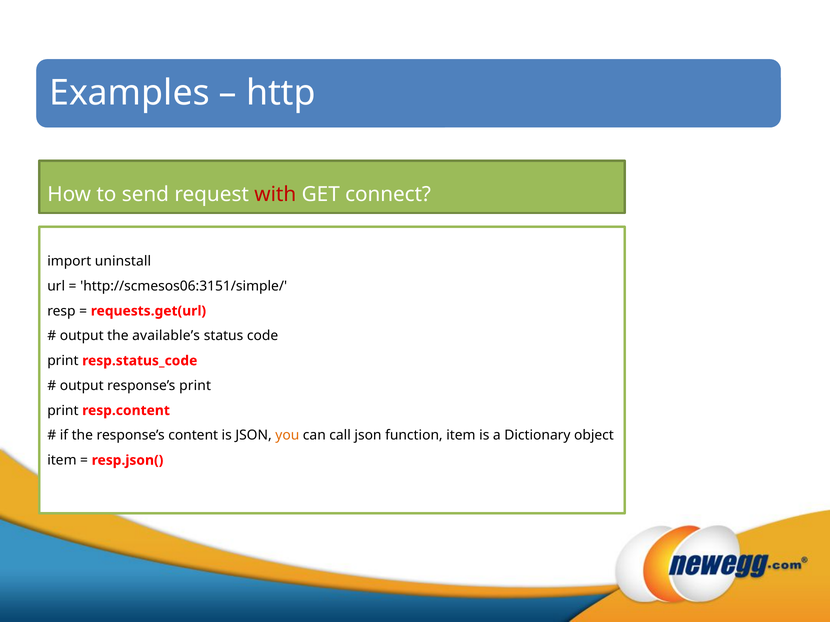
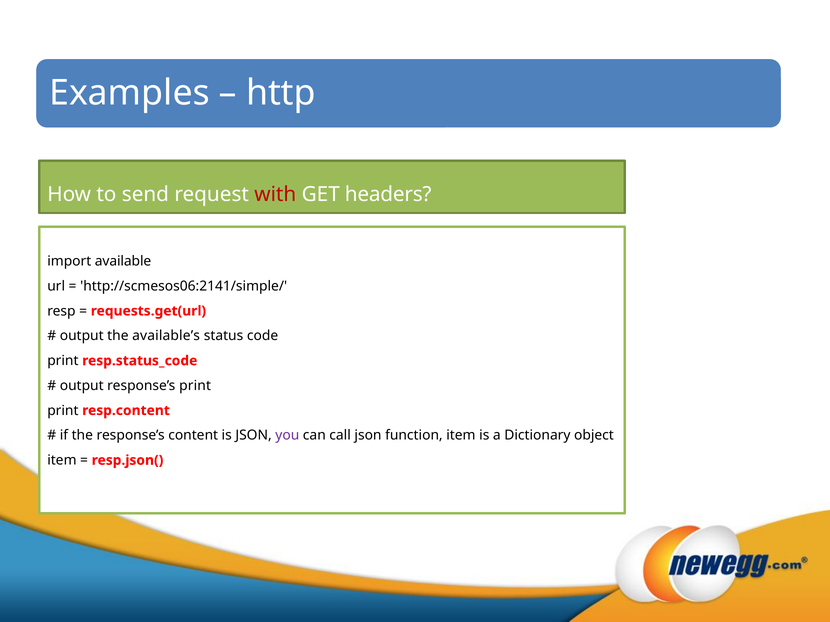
connect: connect -> headers (388, 195)
uninstall: uninstall -> available (123, 261)
http://scmesos06:3151/simple/: http://scmesos06:3151/simple/ -> http://scmesos06:2141/simple/ (184, 286)
you colour: orange -> purple (287, 436)
